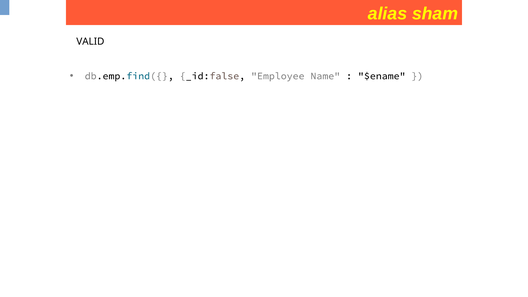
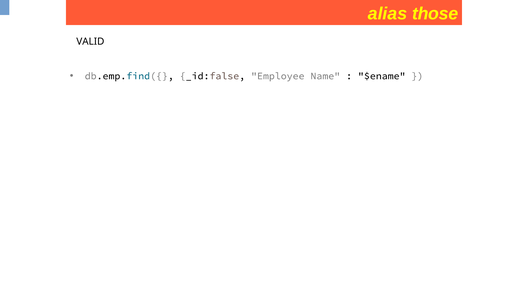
sham: sham -> those (435, 14)
